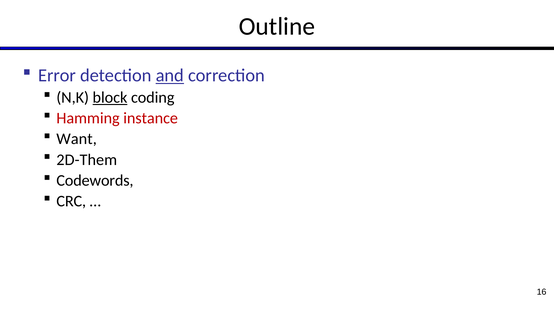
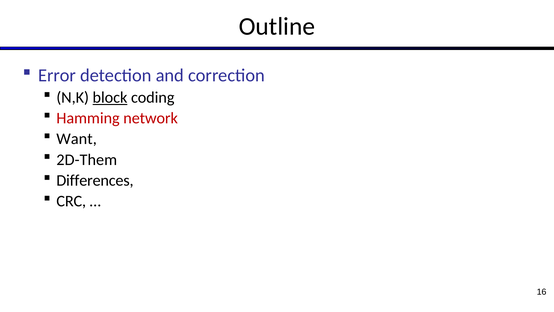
and underline: present -> none (170, 75)
instance: instance -> network (151, 118)
Codewords: Codewords -> Differences (95, 180)
